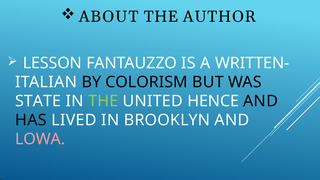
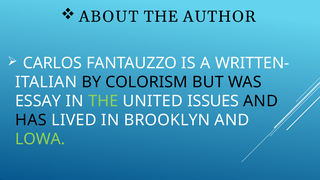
LESSON: LESSON -> CARLOS (52, 63)
STATE: STATE -> ESSAY (38, 101)
HENCE: HENCE -> ISSUES (213, 101)
LOWA colour: pink -> light green (40, 139)
